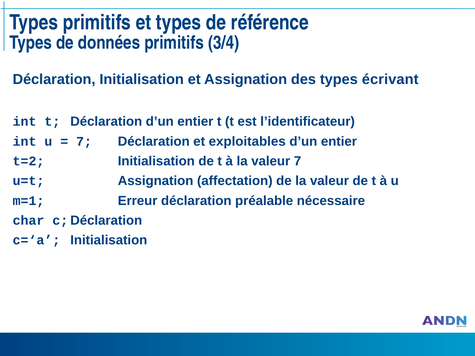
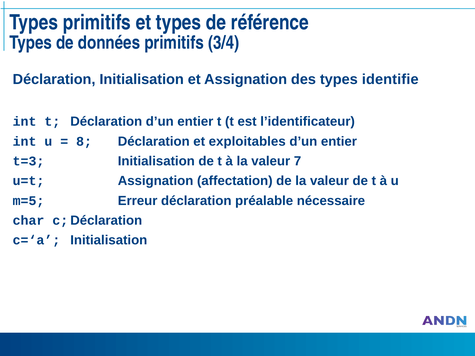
écrivant: écrivant -> identifie (390, 79)
7: 7 -> 8 (84, 141)
t=2: t=2 -> t=3 (29, 161)
m=1: m=1 -> m=5 (29, 201)
